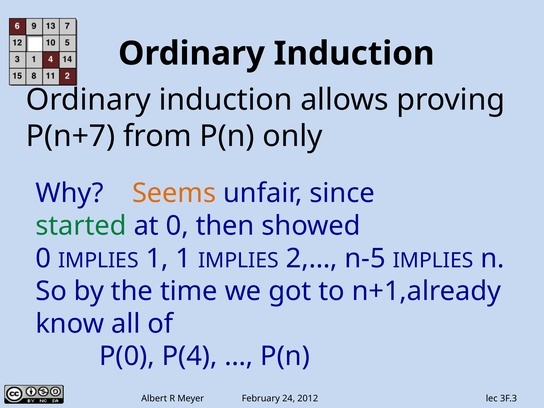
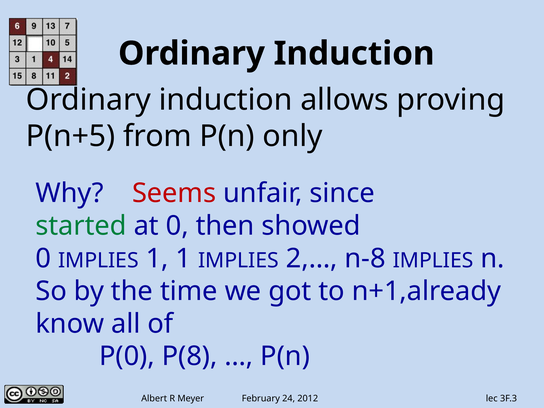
P(n+7: P(n+7 -> P(n+5 (71, 136)
Seems colour: orange -> red (174, 193)
n-5: n-5 -> n-8 (365, 258)
P(4: P(4 -> P(8 (190, 356)
